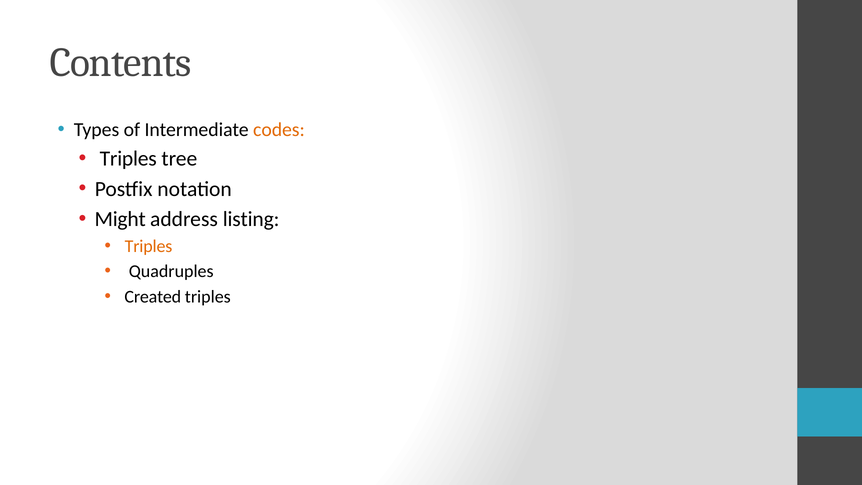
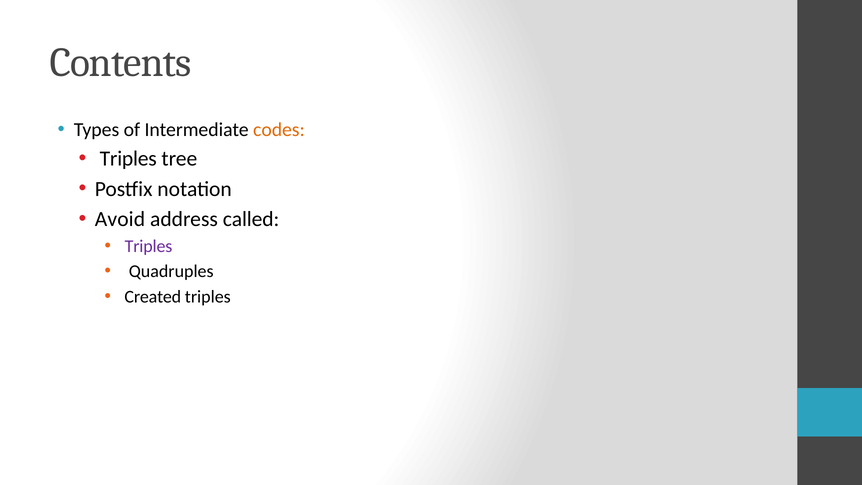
Might: Might -> Avoid (120, 219)
listing: listing -> called (251, 219)
Triples colour: orange -> purple (149, 246)
